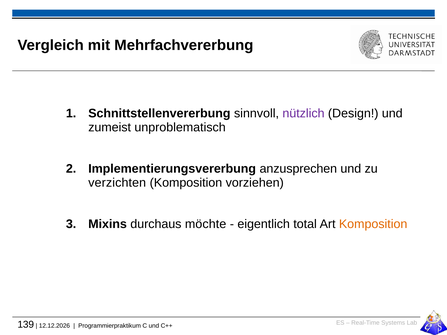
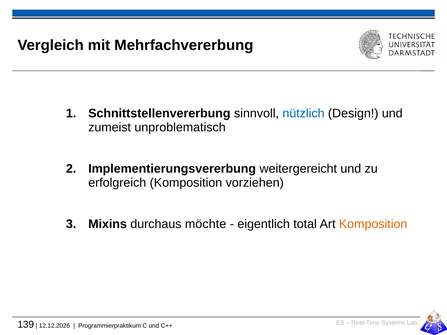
nützlich colour: purple -> blue (303, 113)
anzusprechen: anzusprechen -> weitergereicht (298, 169)
verzichten: verzichten -> erfolgreich (117, 183)
